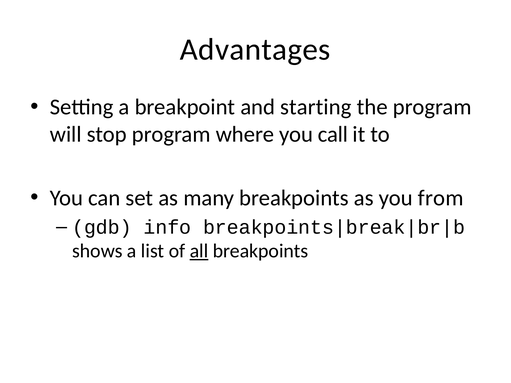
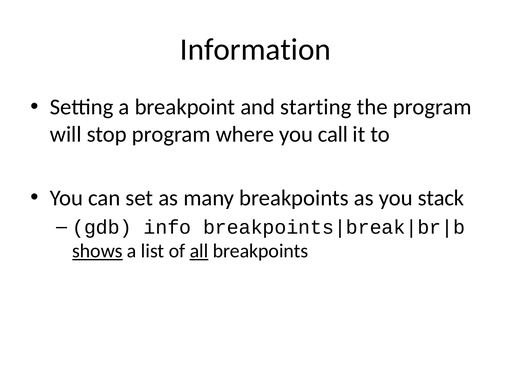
Advantages: Advantages -> Information (255, 49)
from: from -> stack (441, 198)
shows underline: none -> present (97, 251)
